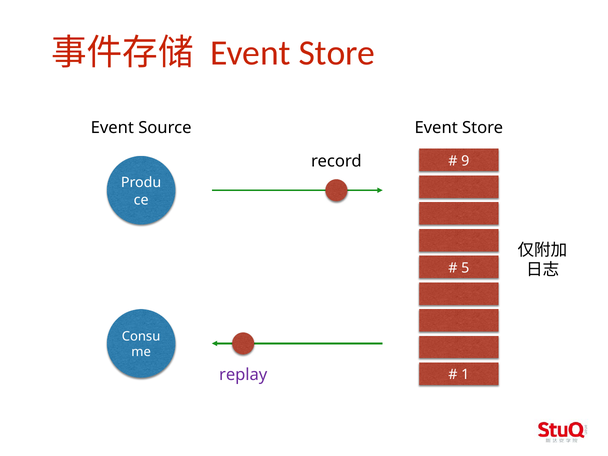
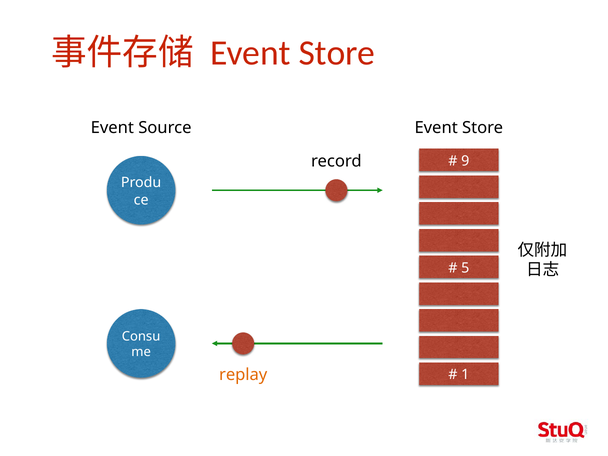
replay colour: purple -> orange (243, 375)
